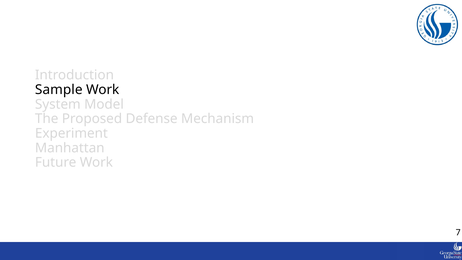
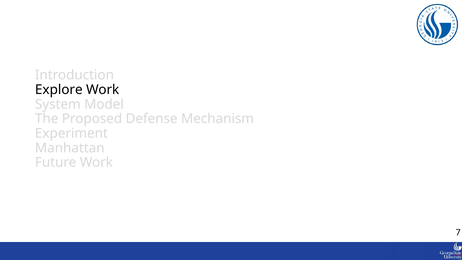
Sample: Sample -> Explore (59, 90)
